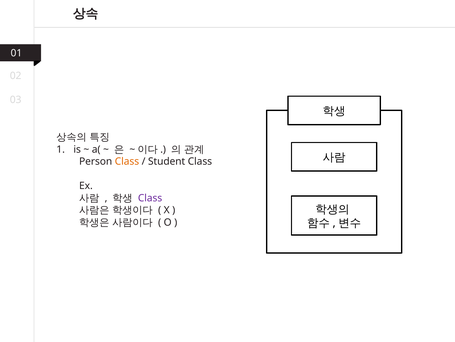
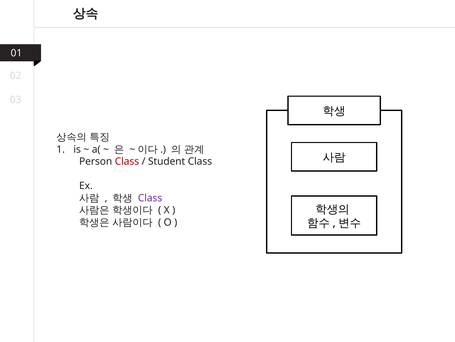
Class colour: orange -> red (127, 161)
